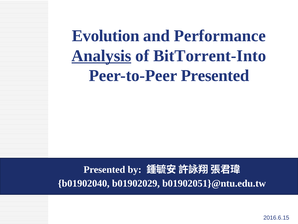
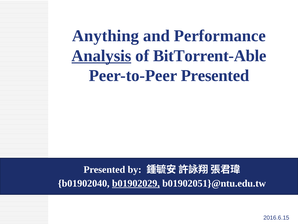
Evolution: Evolution -> Anything (106, 36)
BitTorrent-Into: BitTorrent-Into -> BitTorrent-Able (210, 56)
b01902029 underline: none -> present (136, 183)
